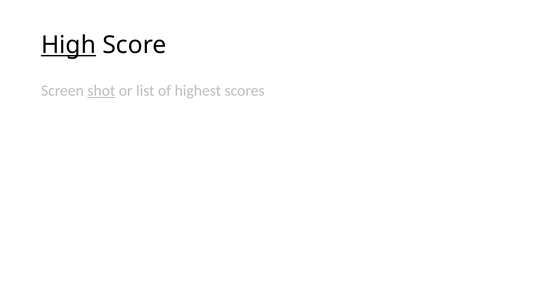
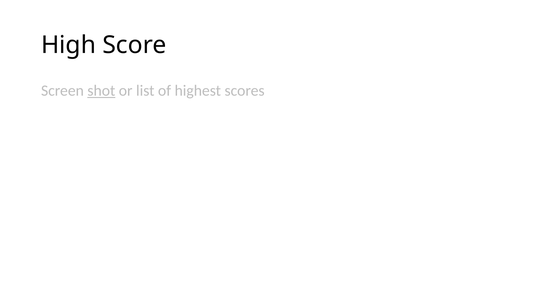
High underline: present -> none (69, 45)
